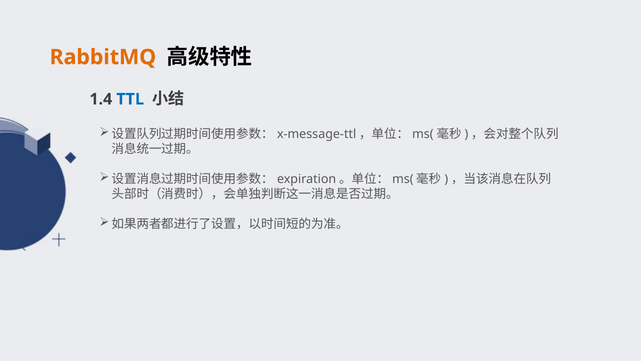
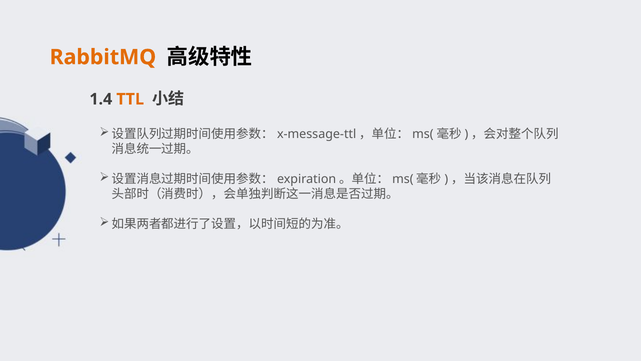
TTL colour: blue -> orange (130, 99)
